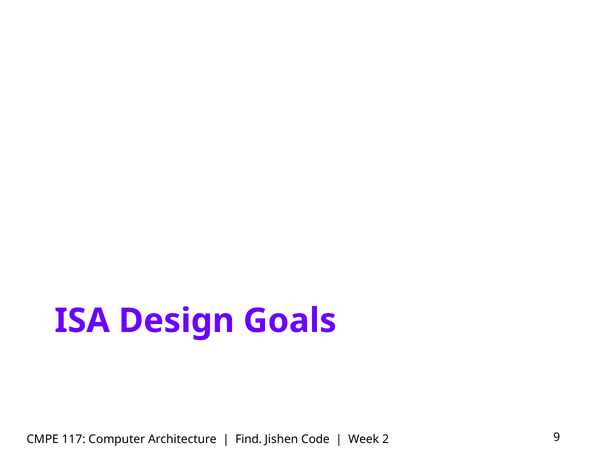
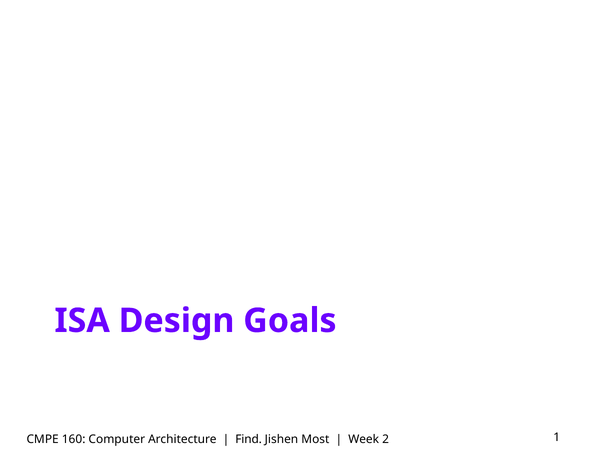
117: 117 -> 160 (74, 439)
Code: Code -> Most (315, 439)
9: 9 -> 1 (557, 437)
